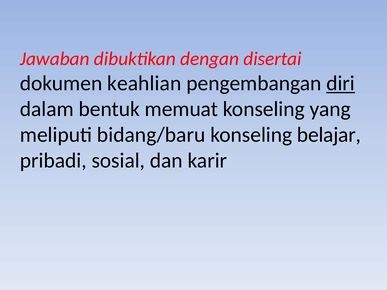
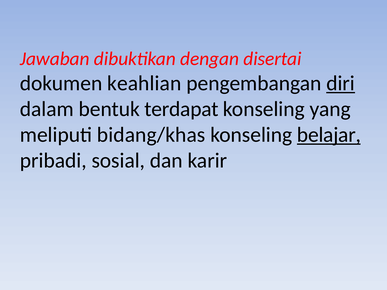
memuat: memuat -> terdapat (182, 109)
bidang/baru: bidang/baru -> bidang/khas (151, 135)
belajar underline: none -> present (329, 135)
